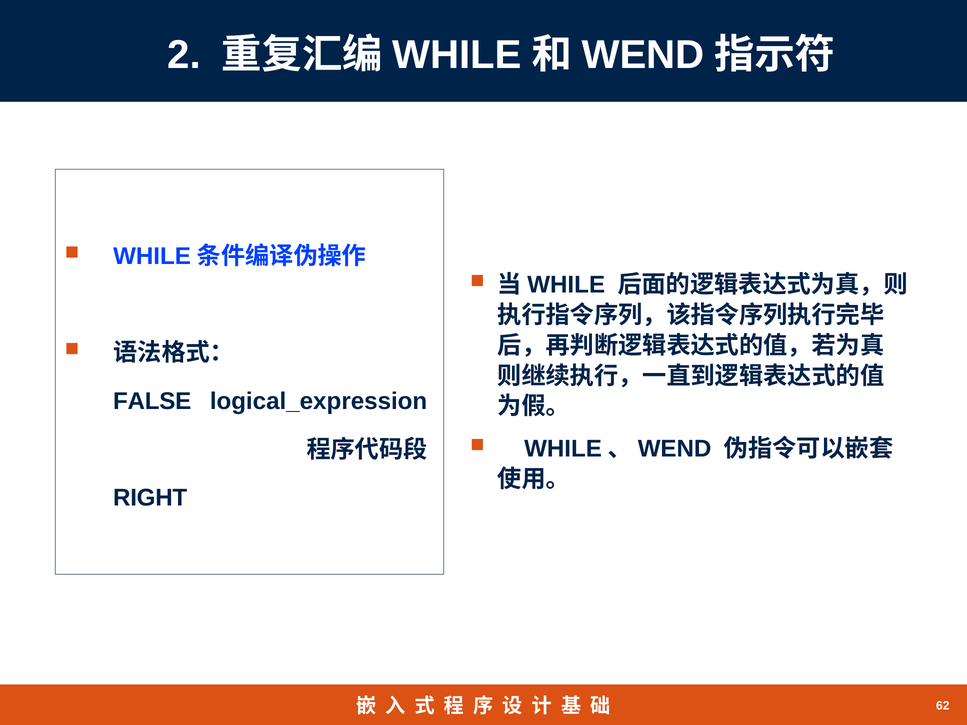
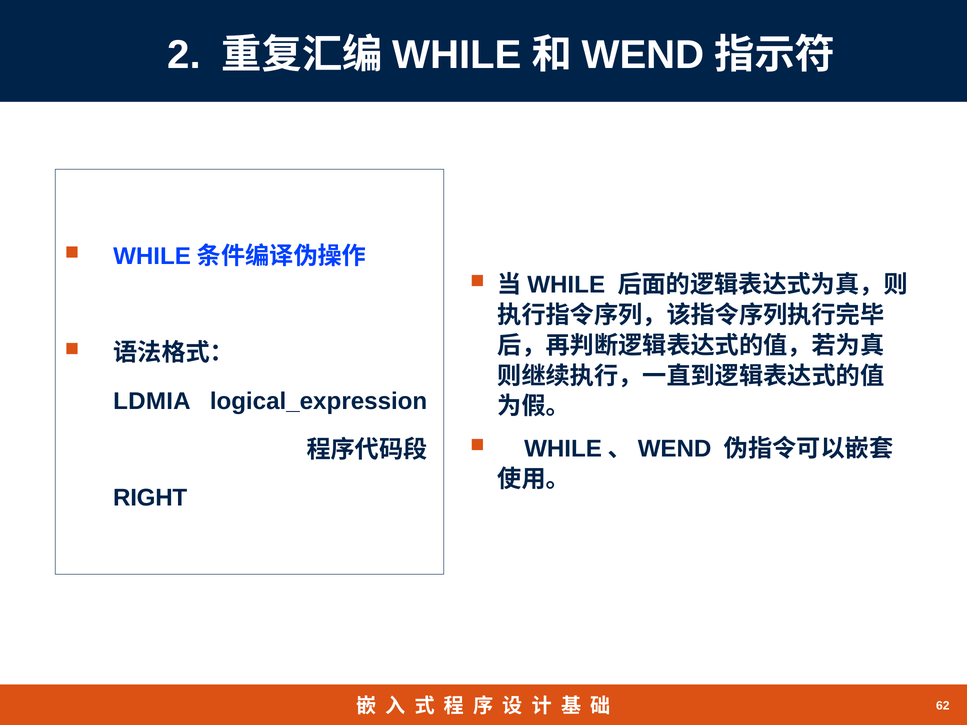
FALSE: FALSE -> LDMIA (152, 401)
